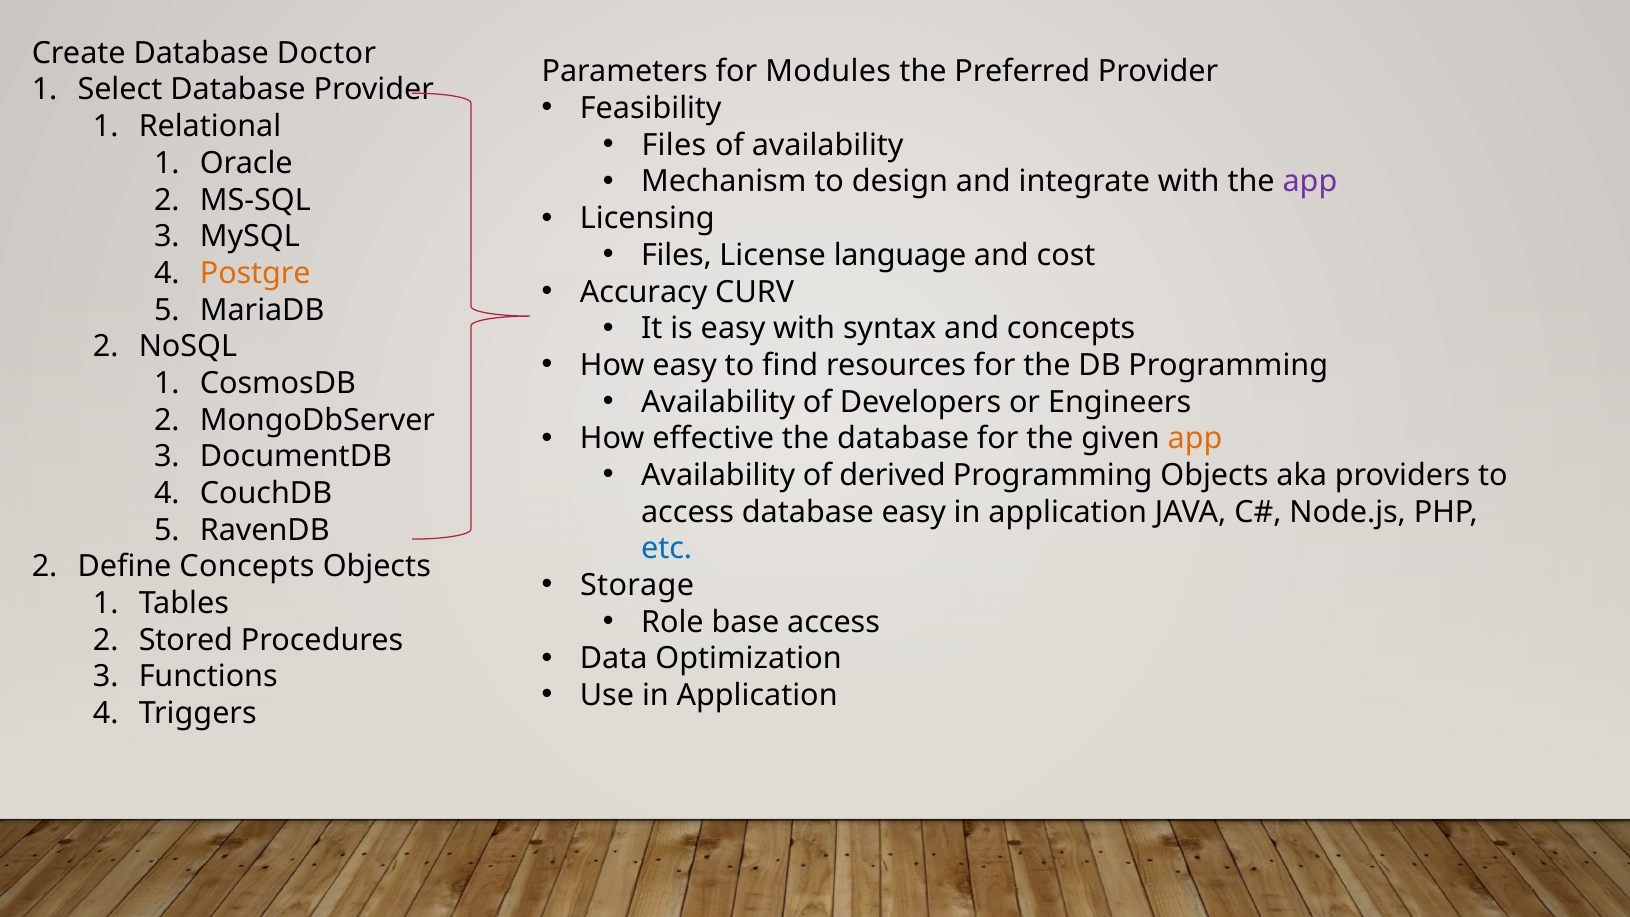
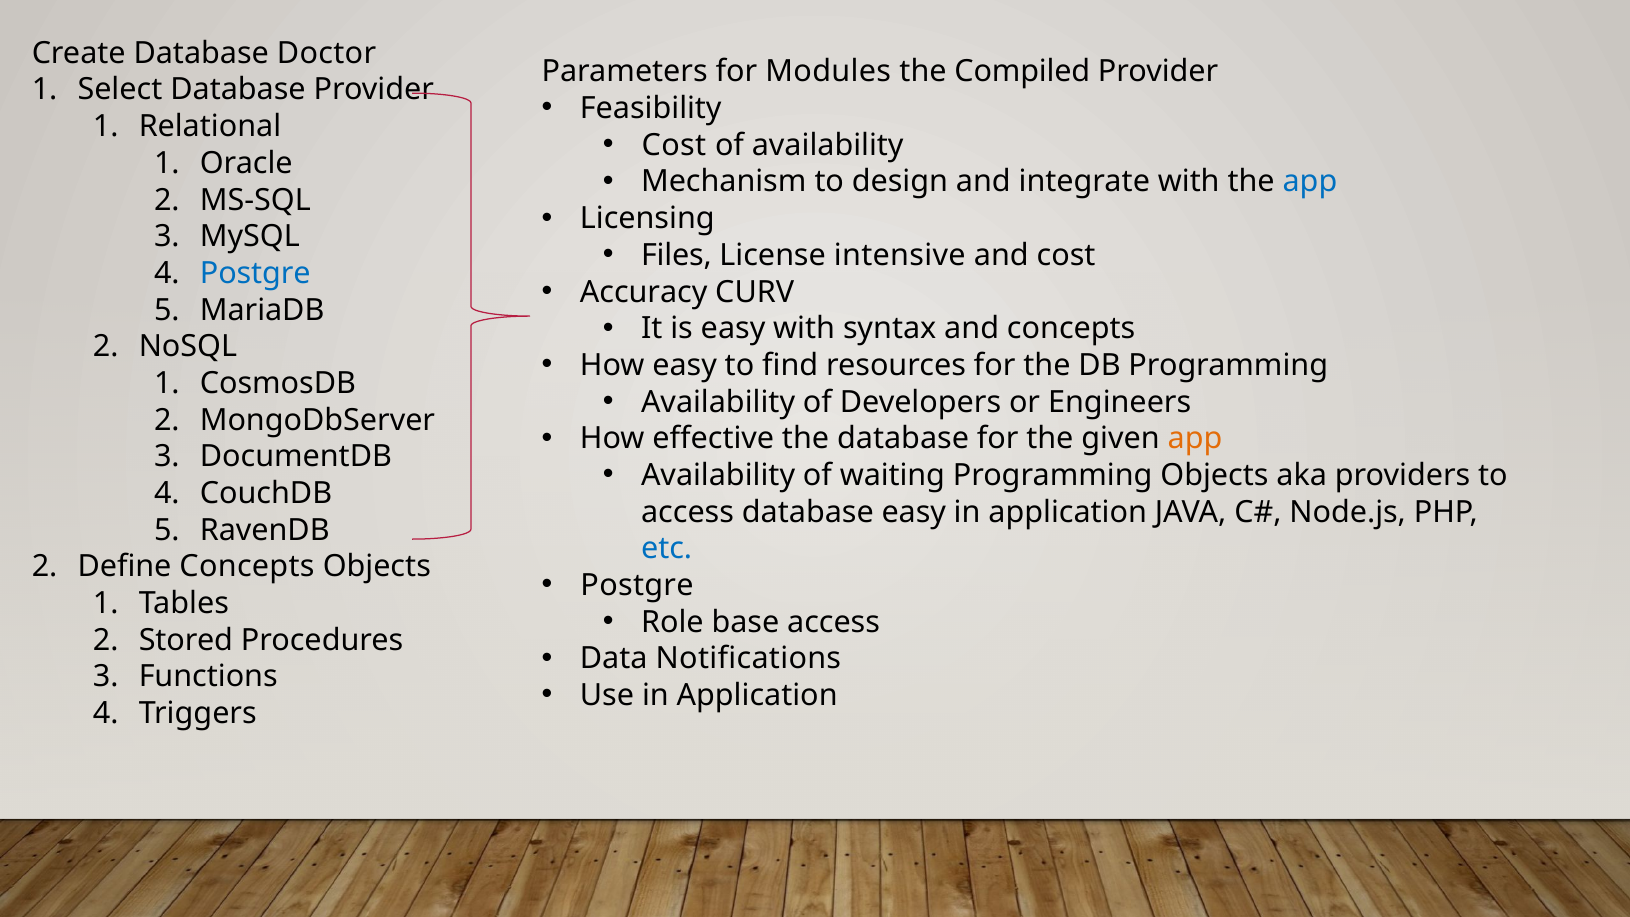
Preferred: Preferred -> Compiled (1022, 72)
Files: Files -> Cost (674, 145)
app colour: purple -> blue (1310, 182)
language: language -> intensive (900, 255)
Postgre colour: orange -> blue (255, 273)
derived: derived -> waiting (892, 475)
Storage: Storage -> Postgre (637, 585)
Optimization: Optimization -> Notifications (748, 659)
